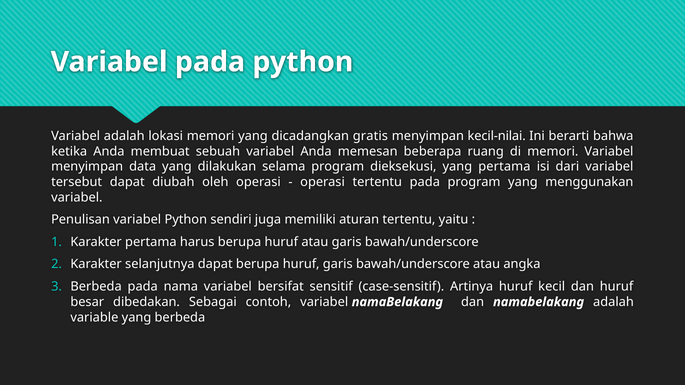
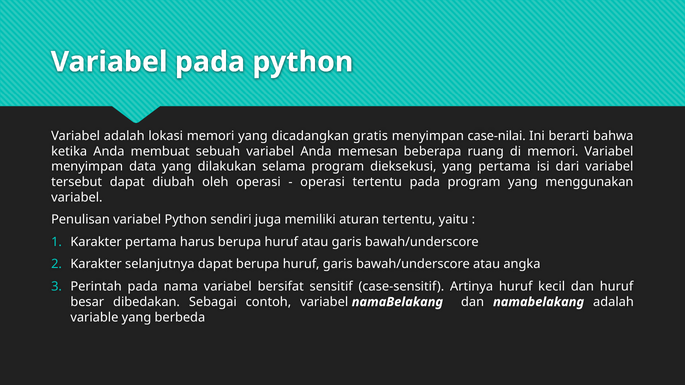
kecil-nilai: kecil-nilai -> case-nilai (497, 136)
Berbeda: Berbeda -> Perintah (96, 287)
